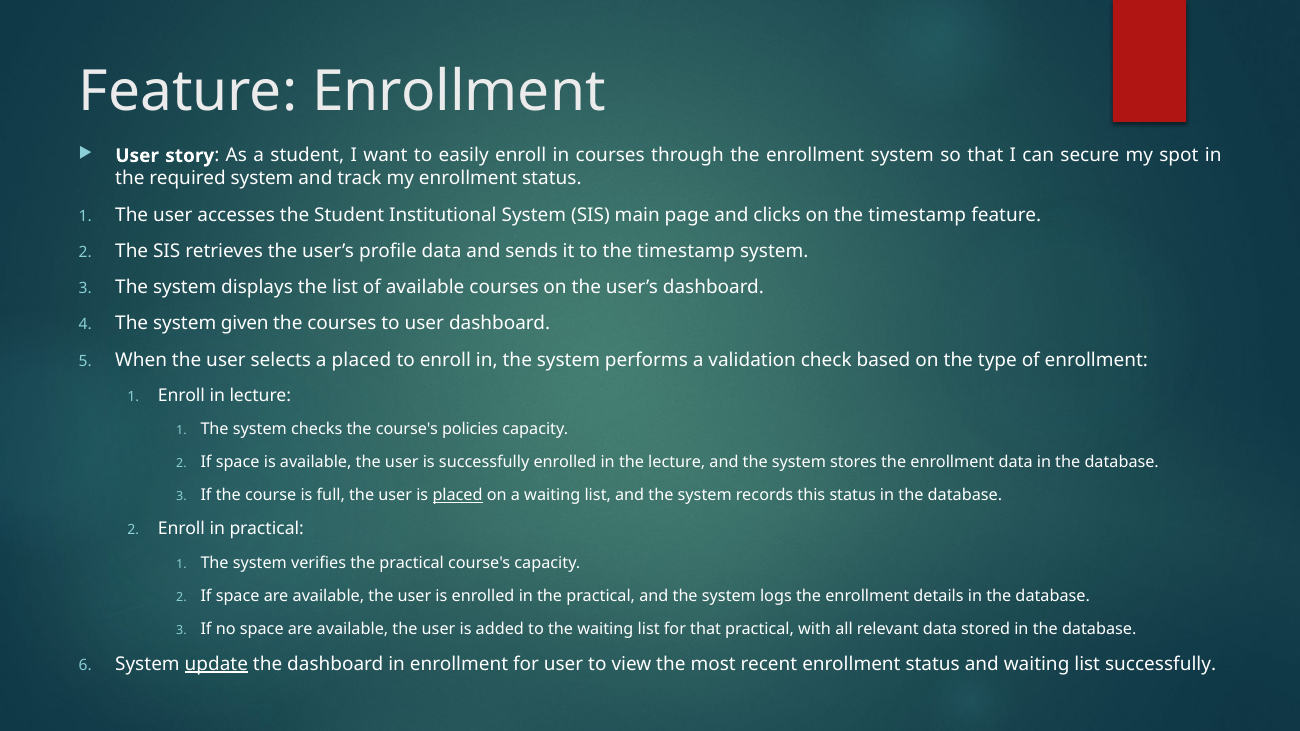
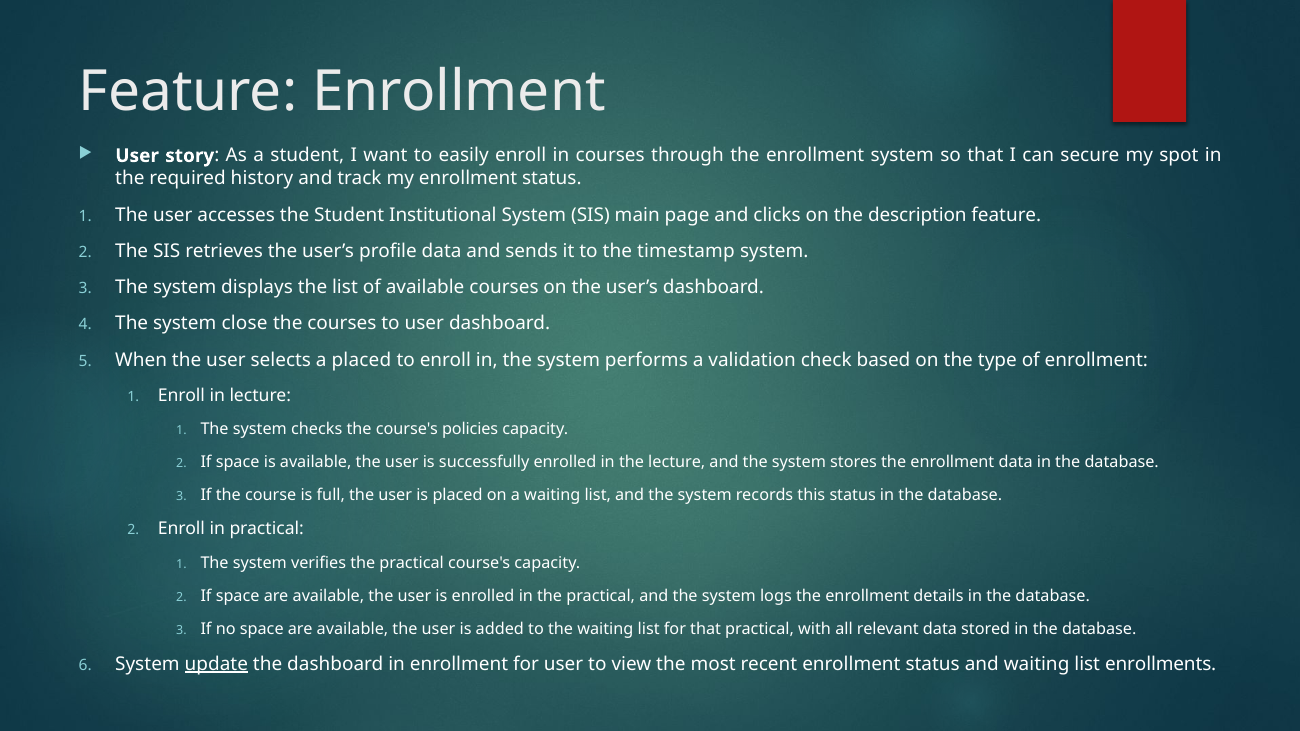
required system: system -> history (262, 179)
on the timestamp: timestamp -> description (917, 215)
given: given -> close (245, 324)
placed underline: present -> none (458, 495)
list successfully: successfully -> enrollments (1161, 664)
